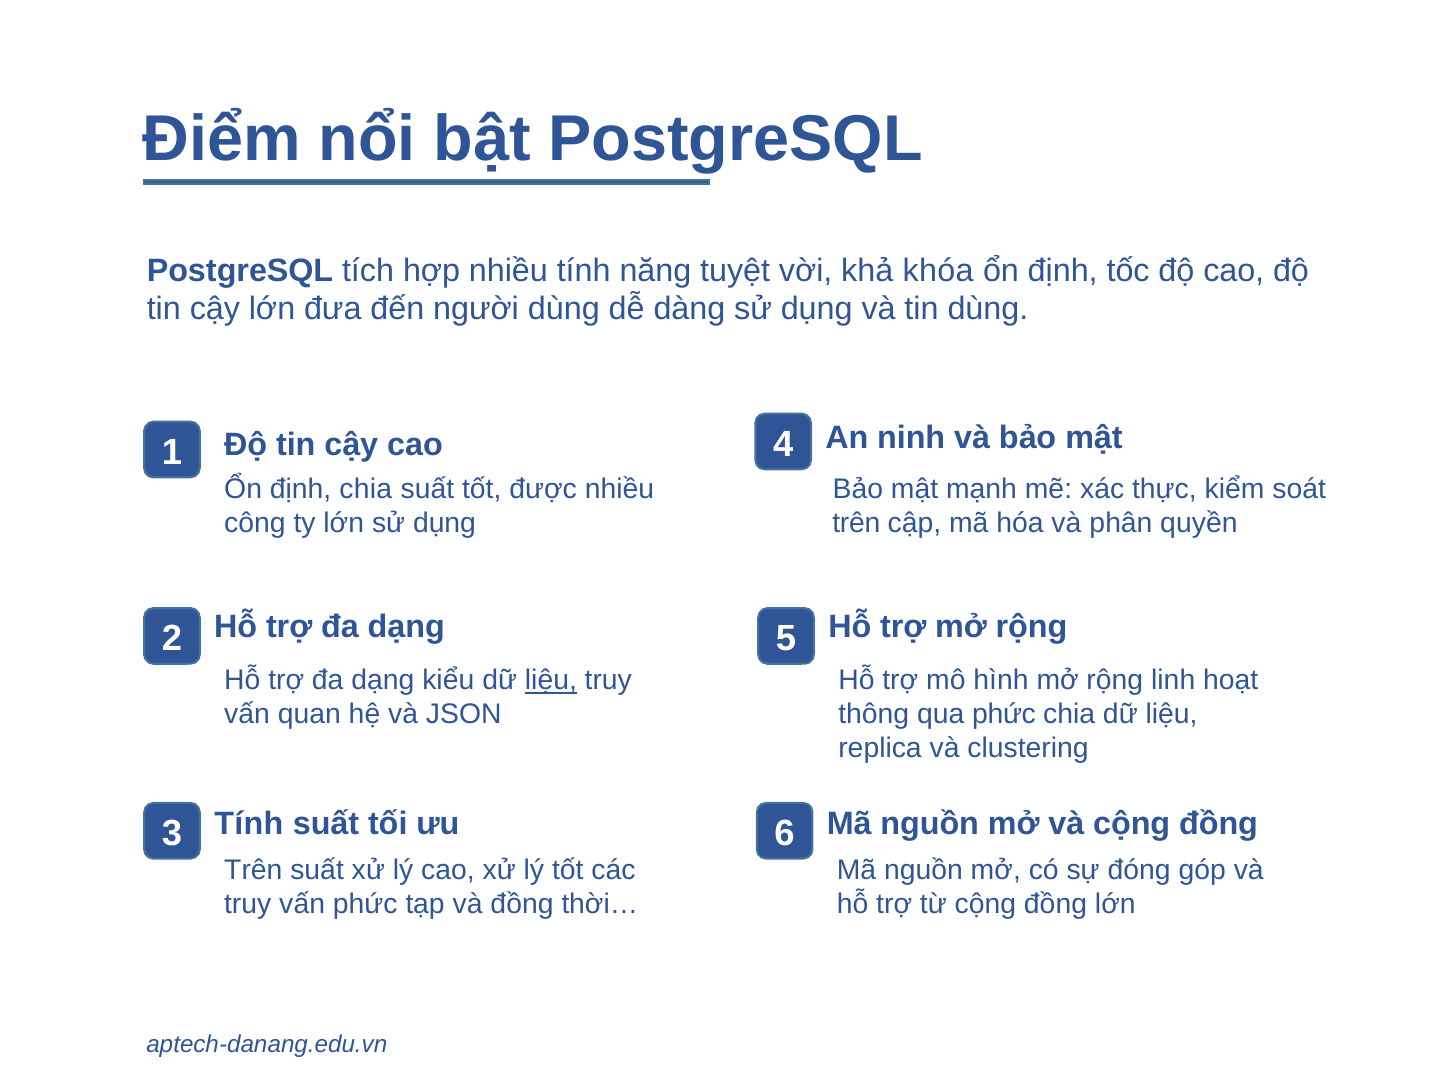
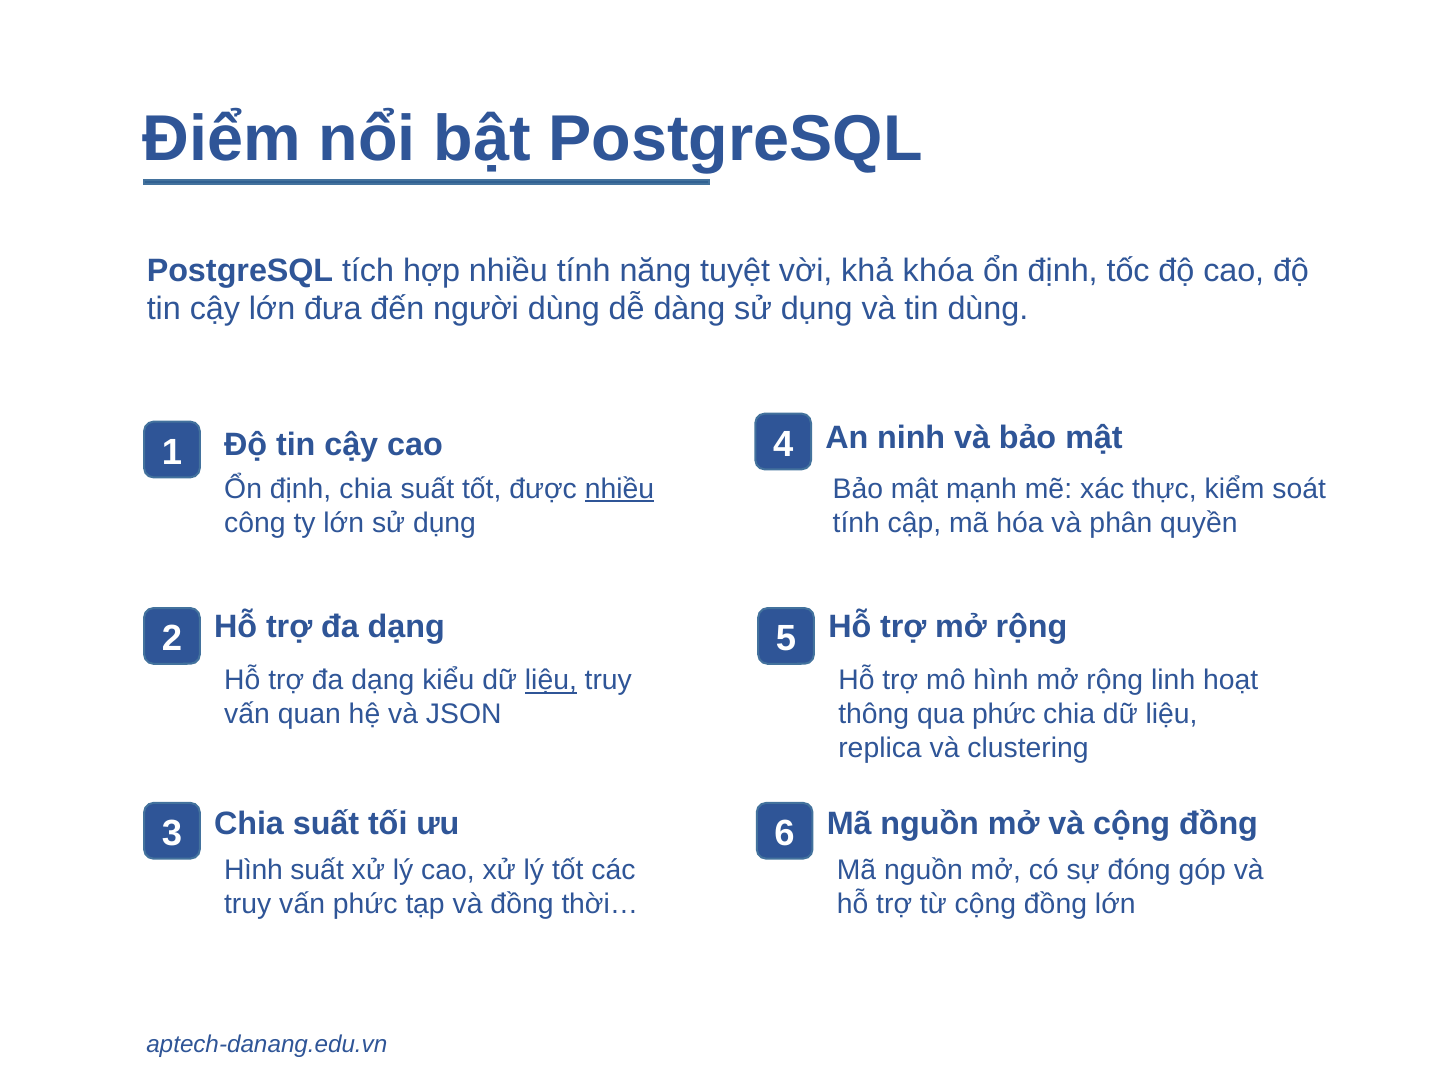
nhiều underline: none -> present (619, 489)
trên: trên -> tính (856, 523)
Tính: Tính -> Chia (249, 823)
Trên: Trên -> Hình (253, 871)
